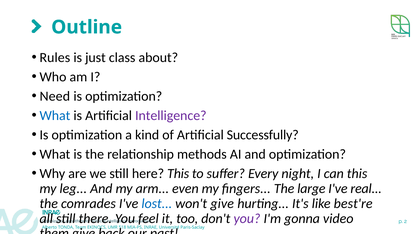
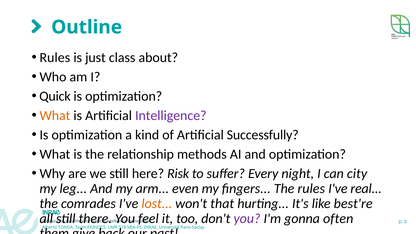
Need: Need -> Quick (55, 96)
What colour: blue -> orange (55, 116)
here This: This -> Risk (178, 173)
can this: this -> city (357, 173)
The large: large -> rules (311, 188)
lost colour: blue -> orange (157, 203)
won't give: give -> that (222, 203)
video: video -> often (338, 218)
